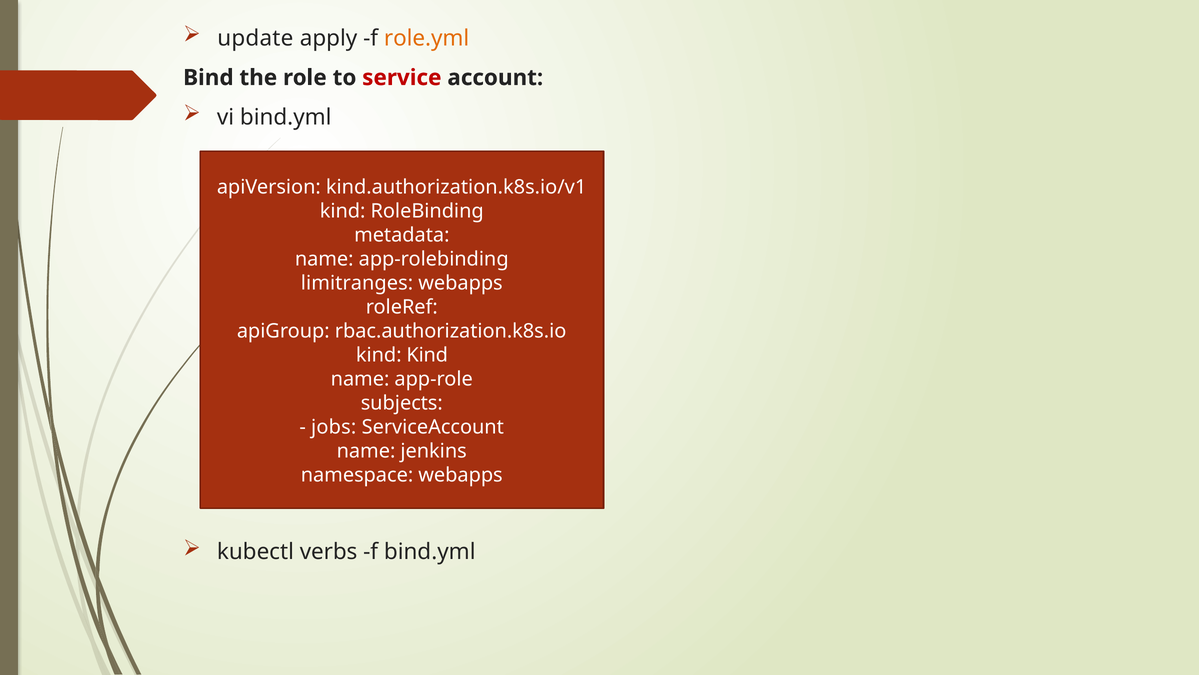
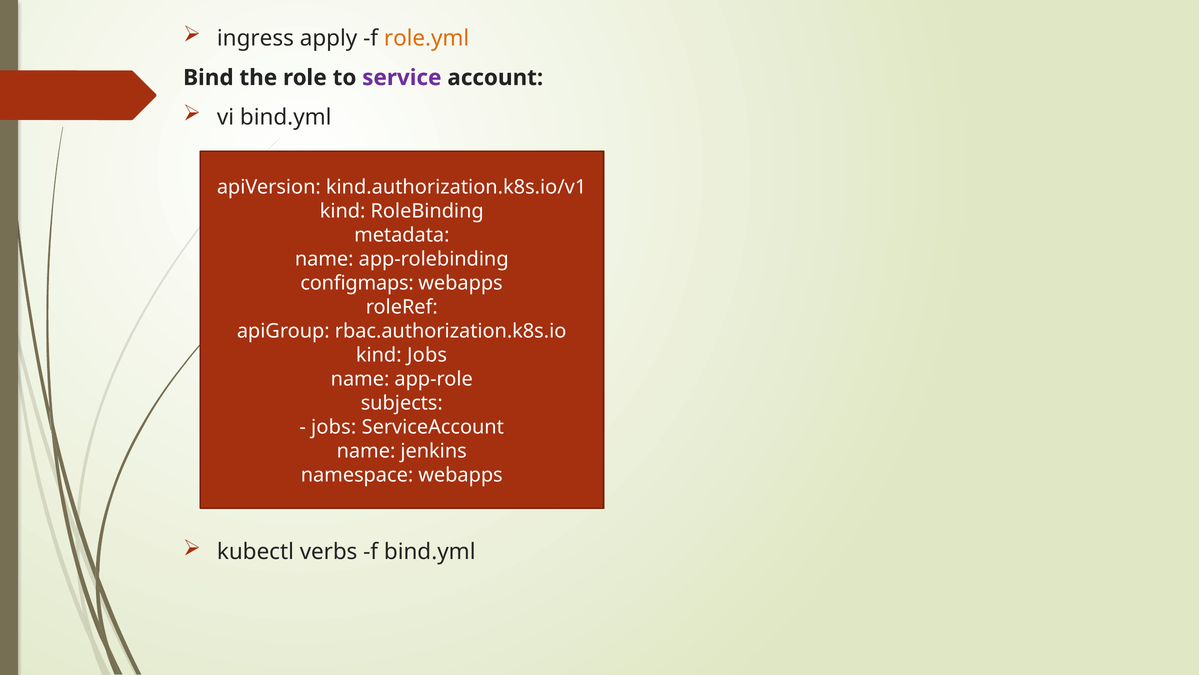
update: update -> ingress (255, 38)
service colour: red -> purple (402, 78)
limitranges: limitranges -> configmaps (357, 283)
kind Kind: Kind -> Jobs (427, 355)
